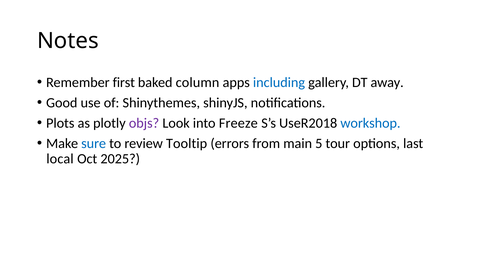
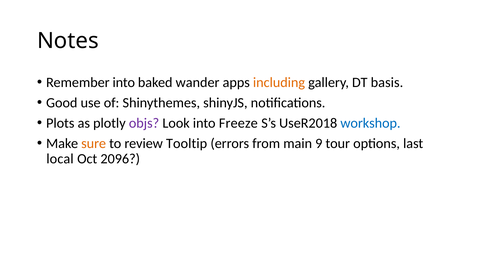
Remember first: first -> into (124, 82)
column: column -> wander (198, 82)
including colour: blue -> orange (279, 82)
away: away -> basis (387, 82)
sure colour: blue -> orange (94, 143)
5: 5 -> 9 (319, 143)
2025: 2025 -> 2096 (120, 158)
